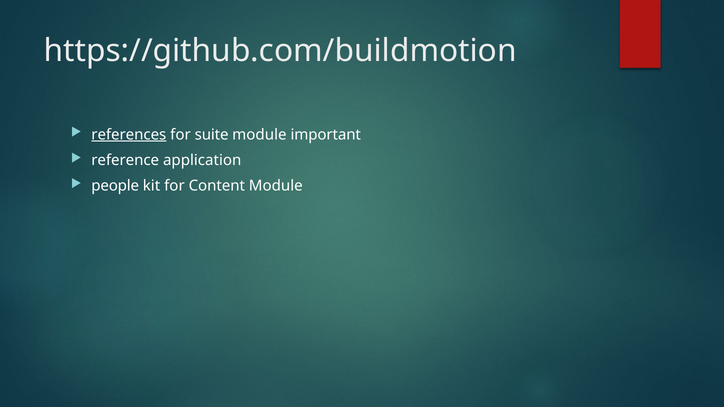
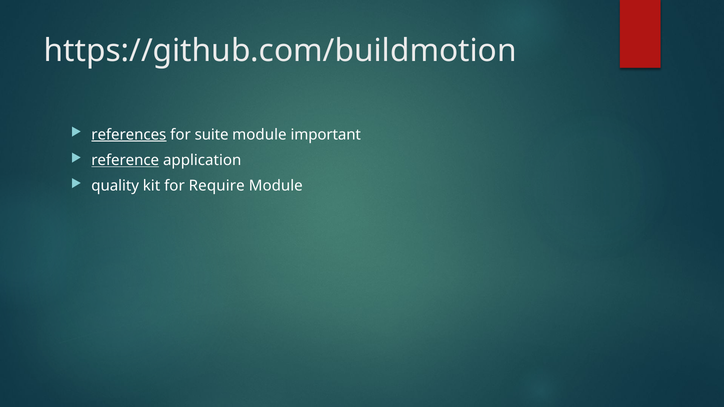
reference underline: none -> present (125, 160)
people: people -> quality (115, 186)
Content: Content -> Require (217, 186)
